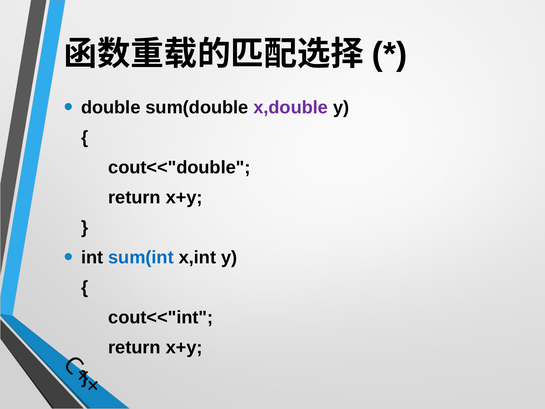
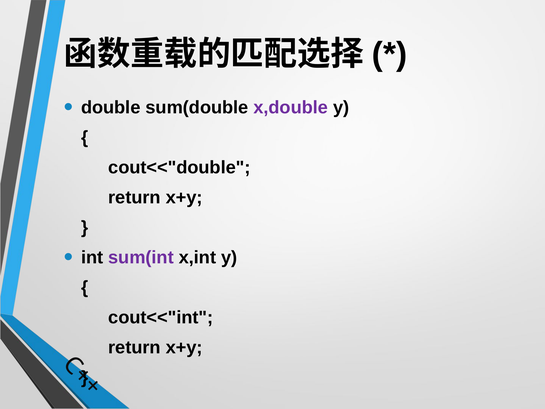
sum(int colour: blue -> purple (141, 257)
